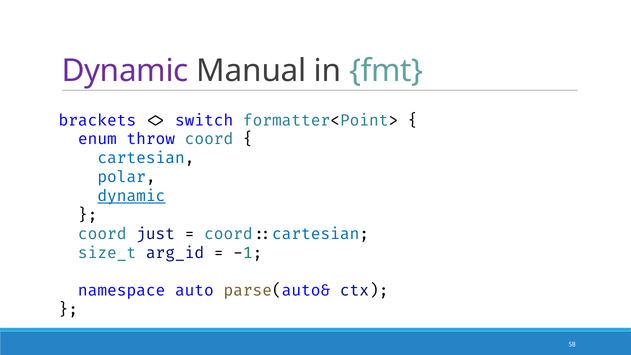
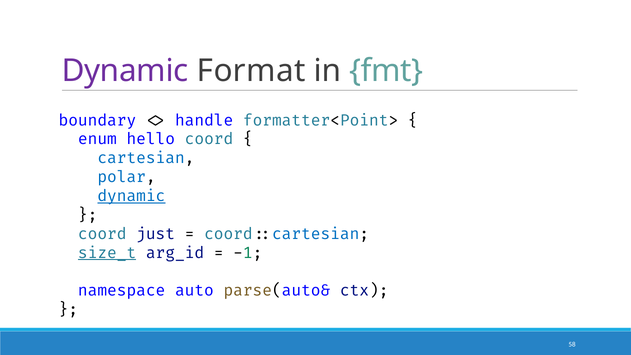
Manual: Manual -> Format (251, 71)
brackets: brackets -> boundary (97, 120)
switch: switch -> handle (204, 120)
throw: throw -> hello (151, 139)
size_t underline: none -> present (107, 253)
